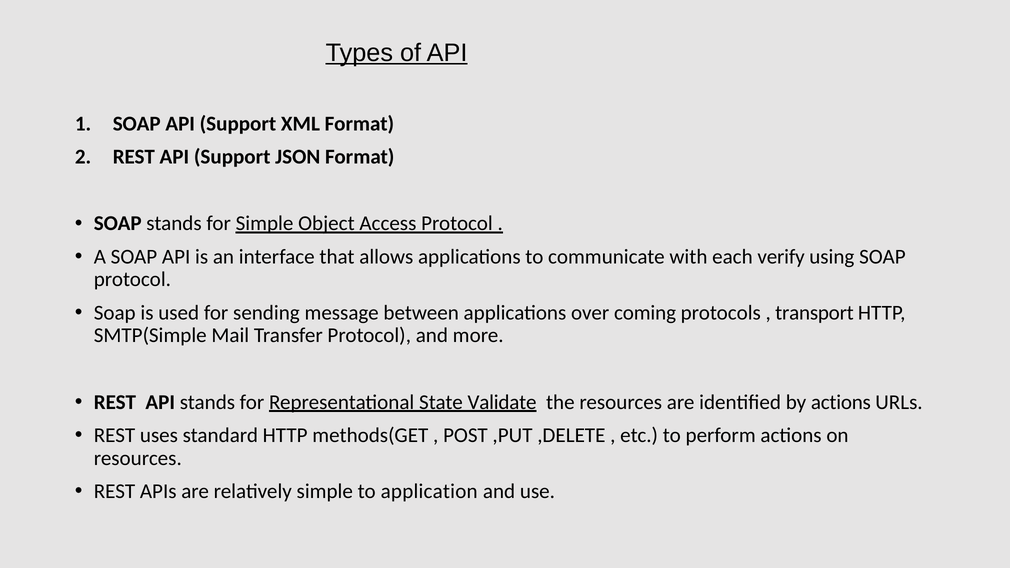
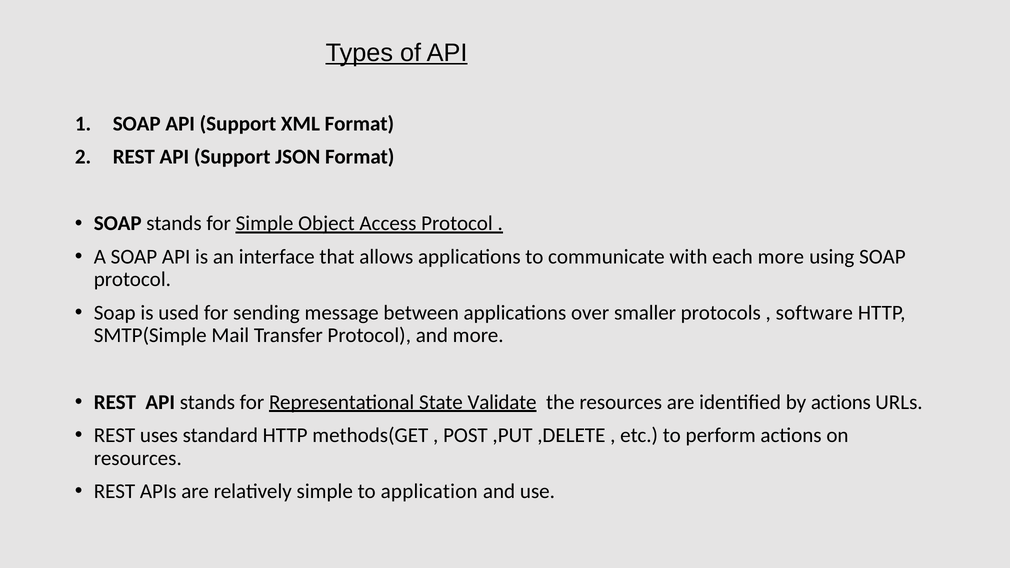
each verify: verify -> more (781, 257)
coming: coming -> smaller (645, 313)
transport: transport -> software (814, 313)
